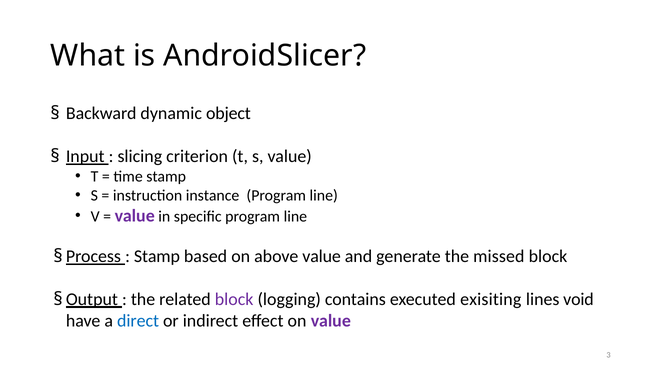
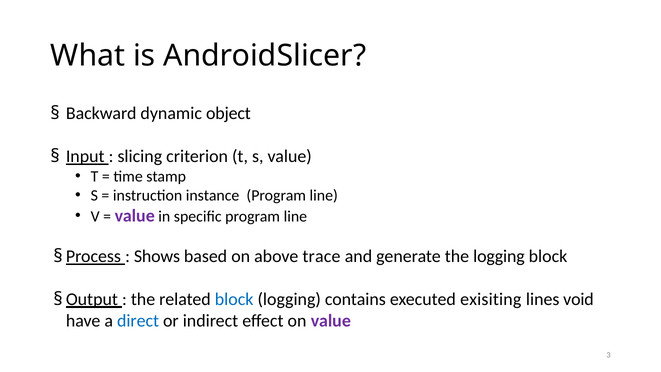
Stamp: Stamp -> Shows (157, 256)
above value: value -> trace (321, 256)
the missed: missed -> logging (499, 256)
block colour: purple -> blue (234, 299)
